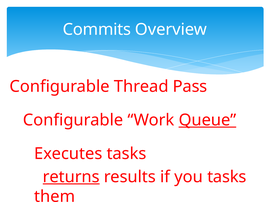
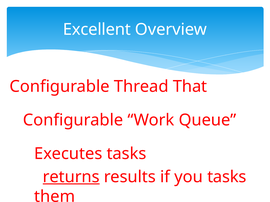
Commits: Commits -> Excellent (97, 30)
Pass: Pass -> That (190, 87)
Queue underline: present -> none (207, 120)
